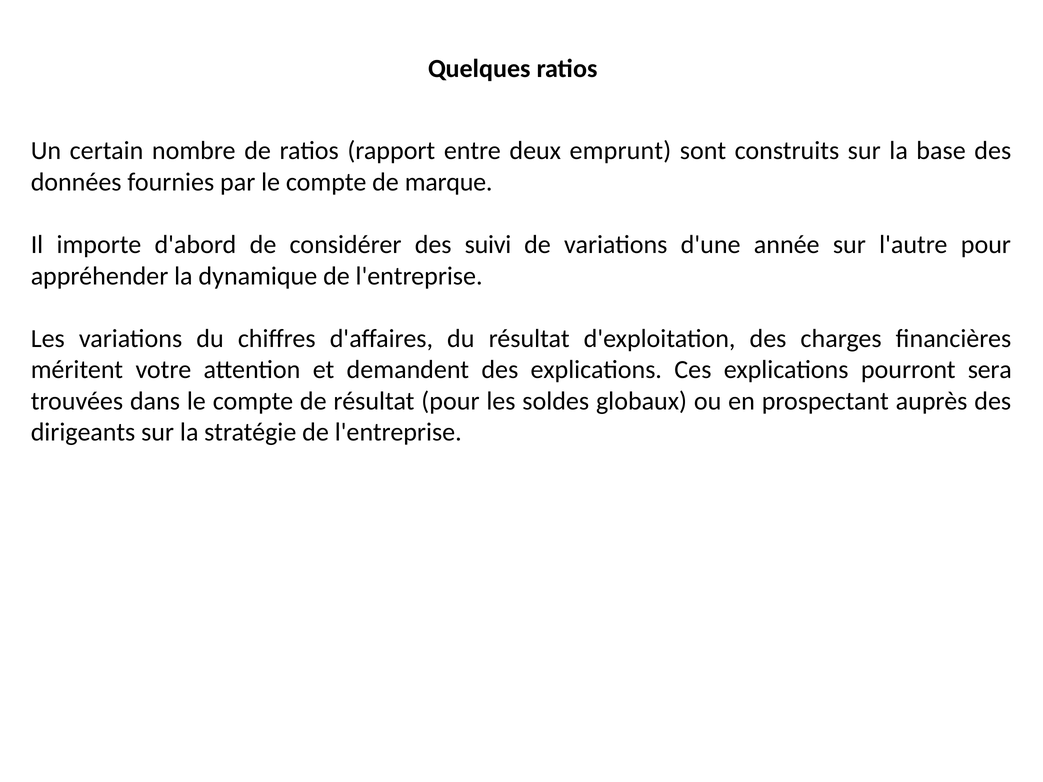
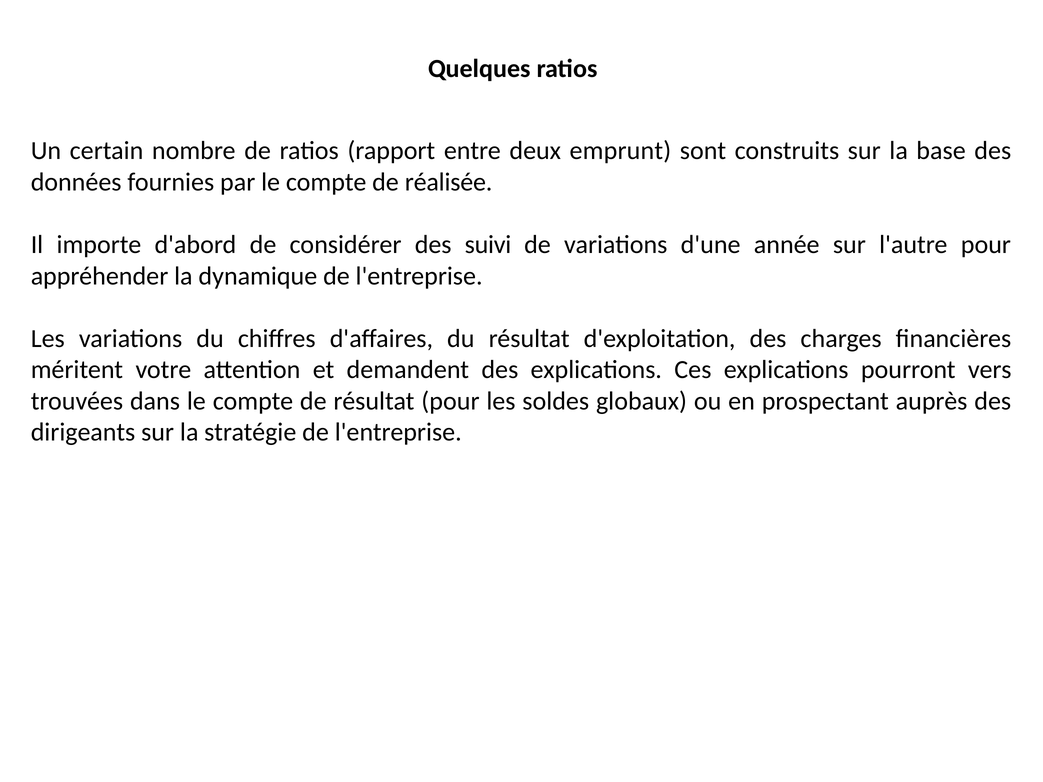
marque: marque -> réalisée (449, 182)
sera: sera -> vers (990, 370)
